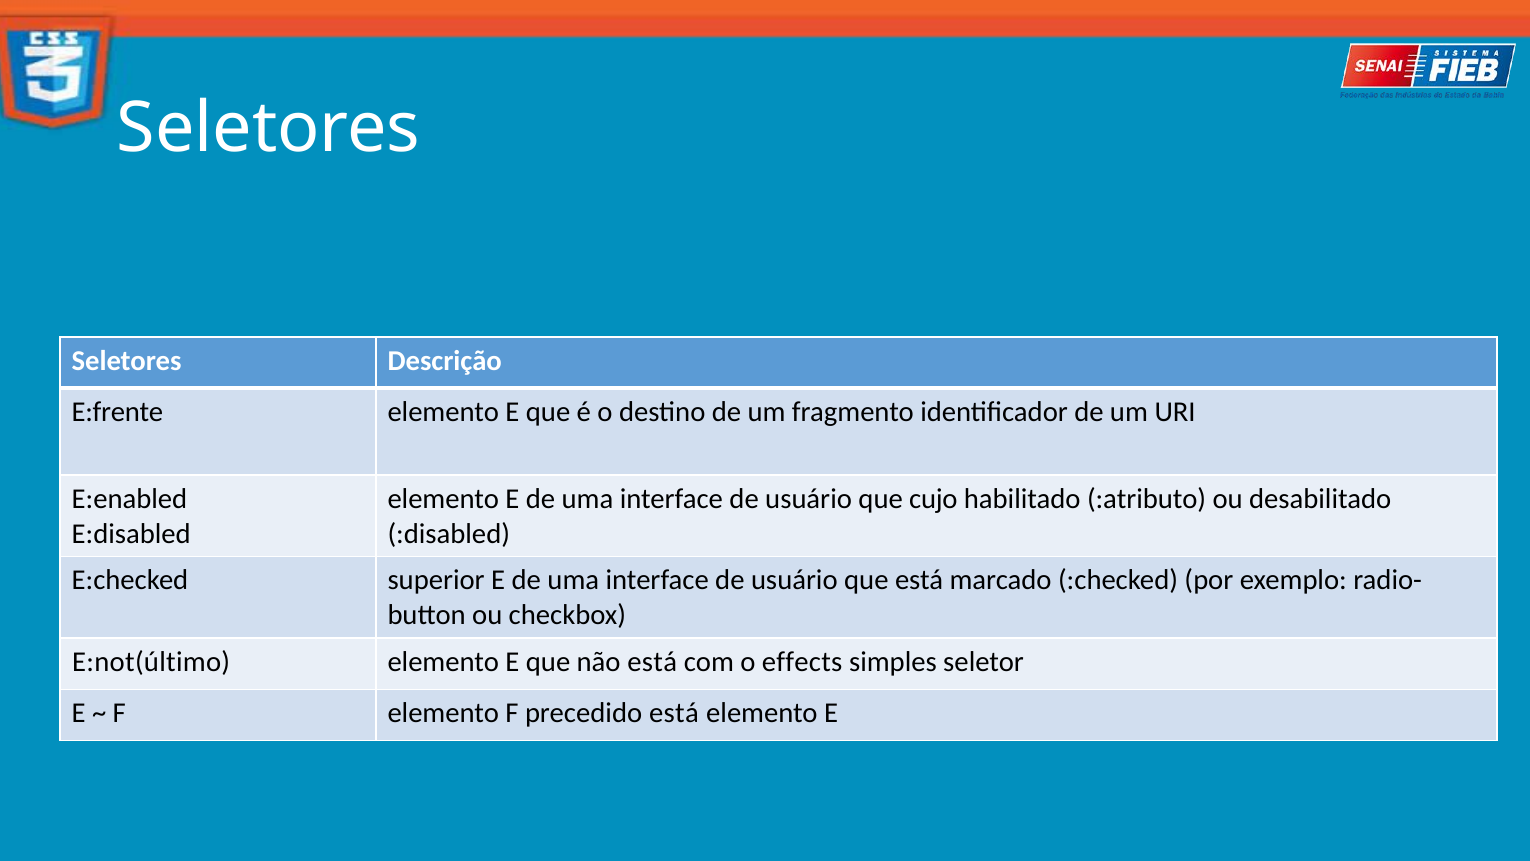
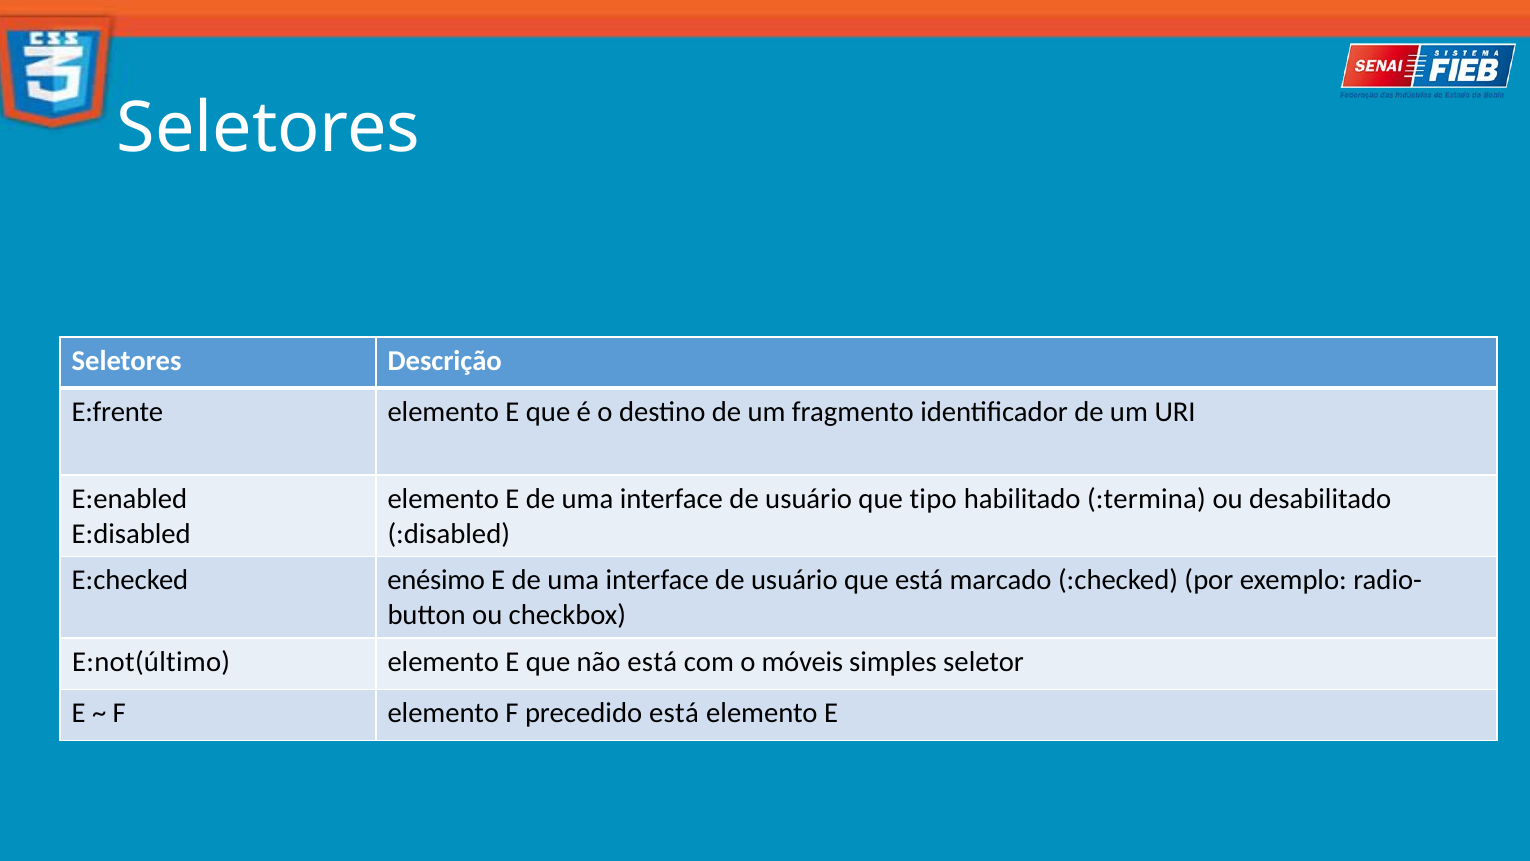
cujo: cujo -> tipo (933, 498)
:atributo: :atributo -> :termina (1146, 498)
superior: superior -> enésimo (436, 580)
effects: effects -> móveis (802, 661)
